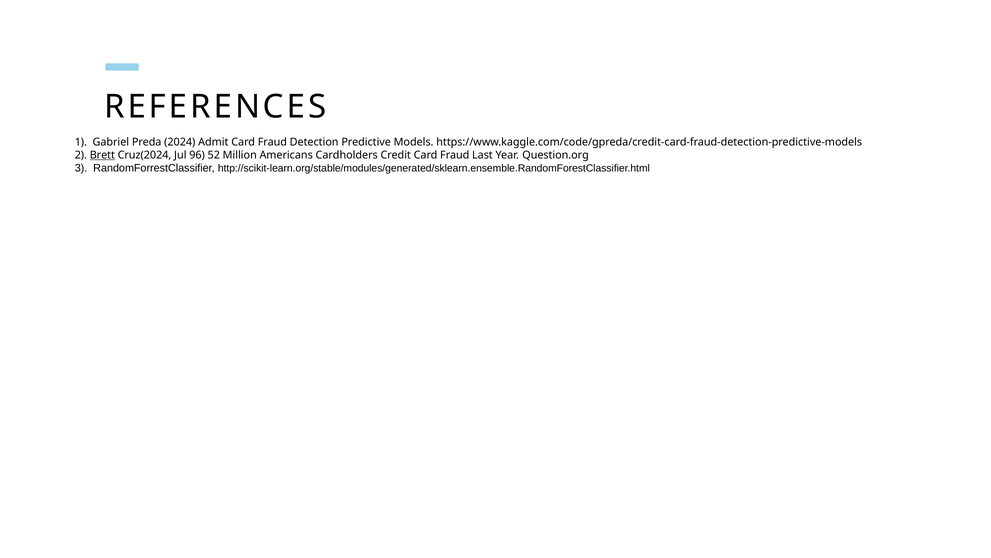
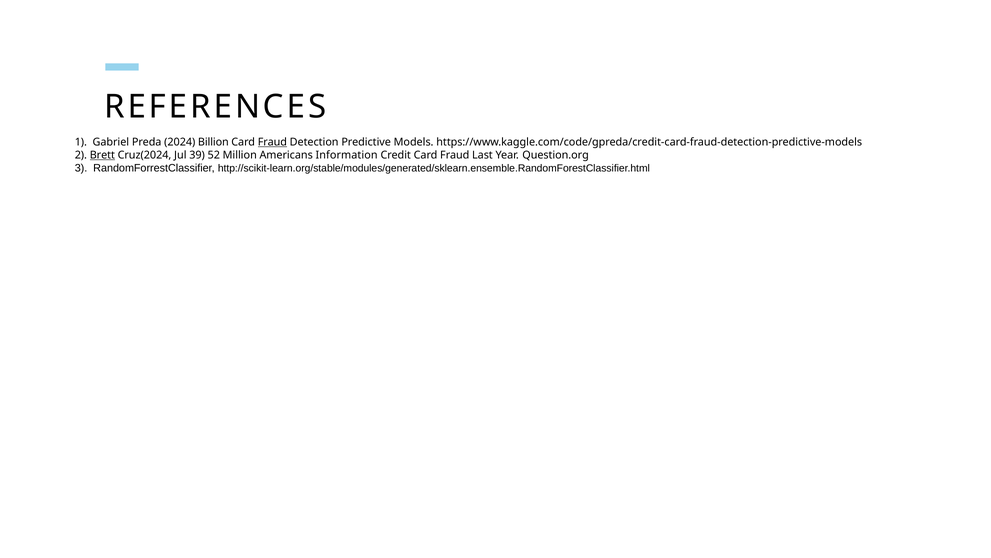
Admit: Admit -> Billion (213, 142)
Fraud underline: none -> present (272, 142)
96: 96 -> 39 (197, 155)
Cardholders: Cardholders -> Information (347, 155)
